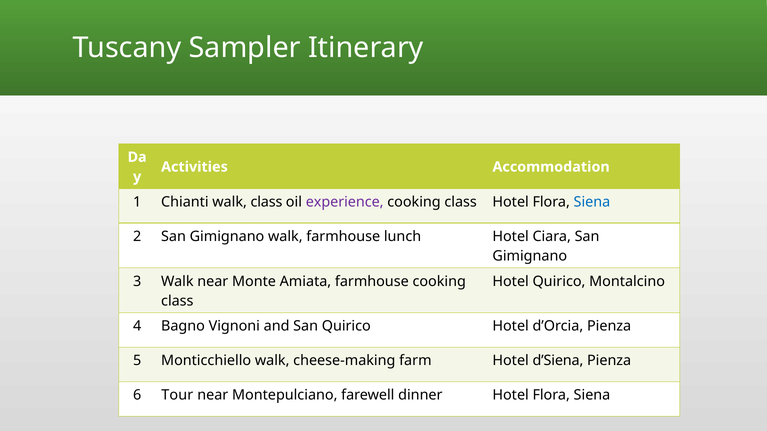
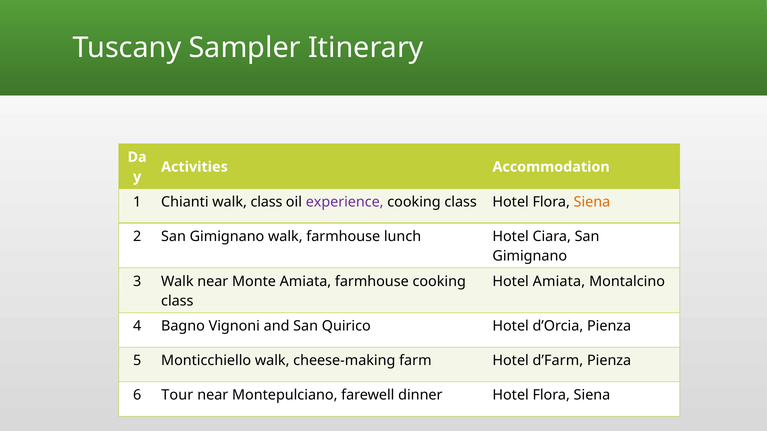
Siena colour: blue -> orange (592, 202)
Hotel Quirico: Quirico -> Amiata (559, 282)
d’Siena: d’Siena -> d’Farm (558, 361)
